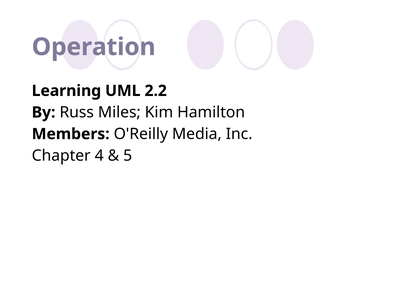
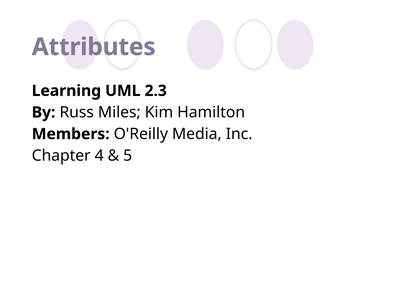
Operation: Operation -> Attributes (94, 47)
2.2: 2.2 -> 2.3 (156, 91)
